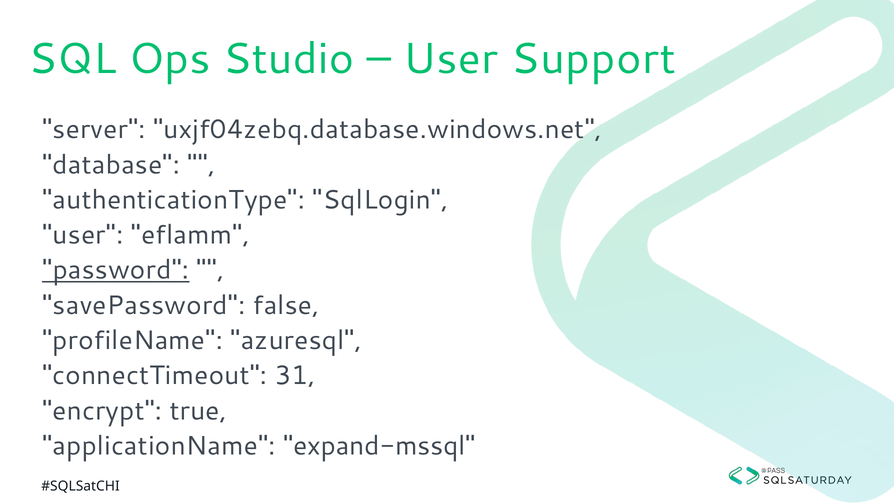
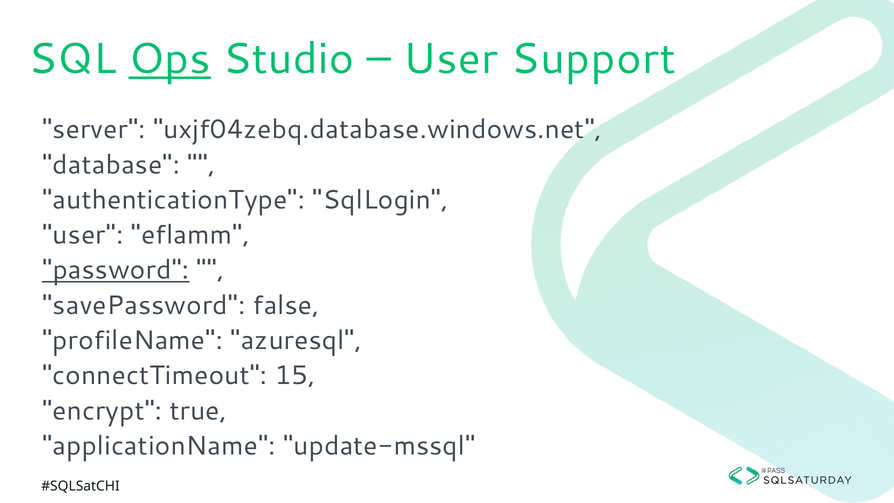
Ops underline: none -> present (170, 59)
31: 31 -> 15 (295, 376)
expand-mssql: expand-mssql -> update-mssql (379, 446)
